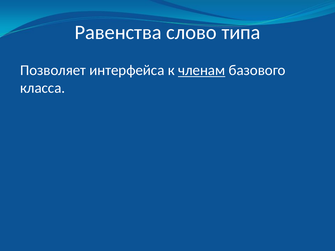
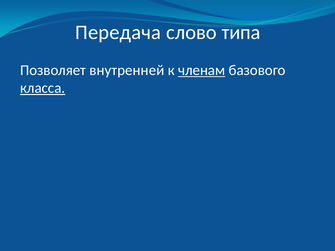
Равенства: Равенства -> Передача (118, 32)
интерфейса: интерфейса -> внутренней (127, 70)
класса underline: none -> present (43, 88)
